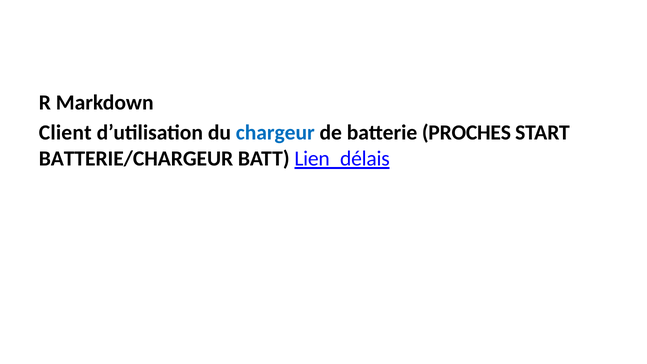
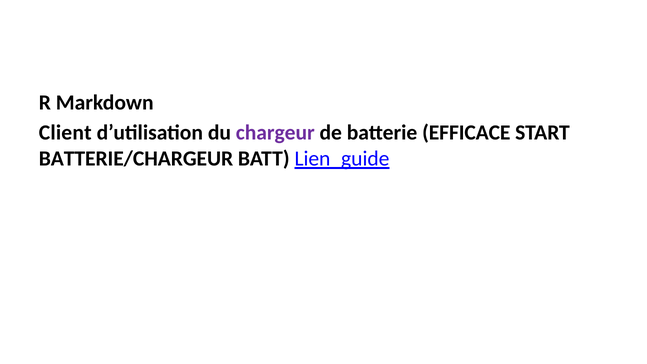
chargeur colour: blue -> purple (275, 133)
PROCHES: PROCHES -> EFFICACE (466, 133)
Lien_délais: Lien_délais -> Lien_guide (342, 159)
